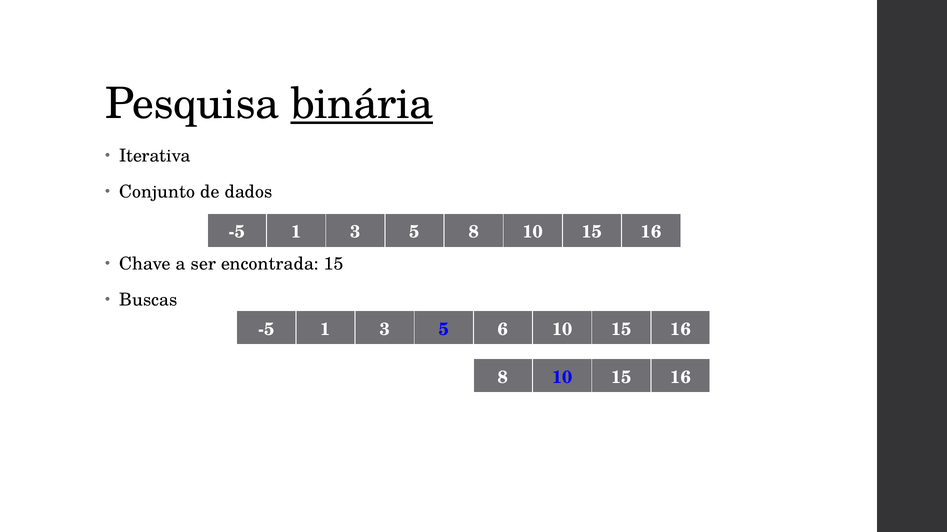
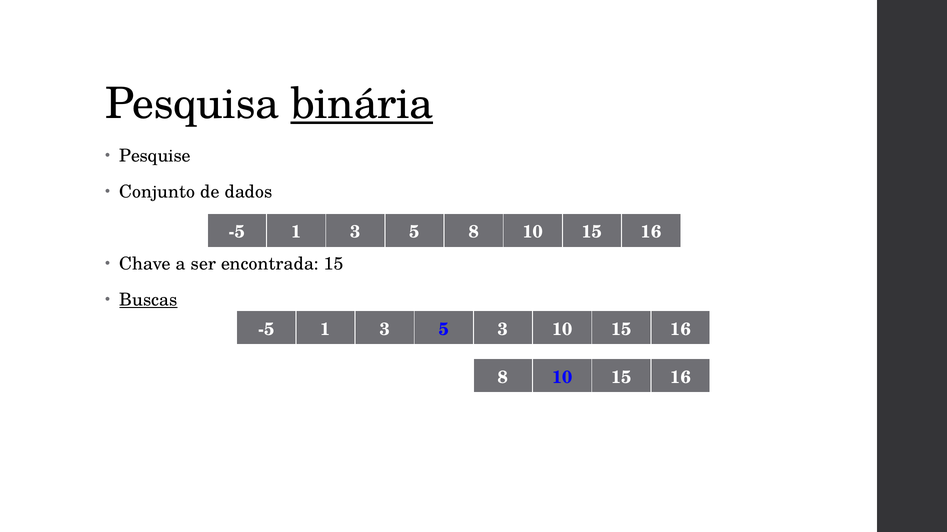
Iterativa: Iterativa -> Pesquise (155, 156)
Buscas underline: none -> present (148, 300)
5 6: 6 -> 3 (503, 330)
